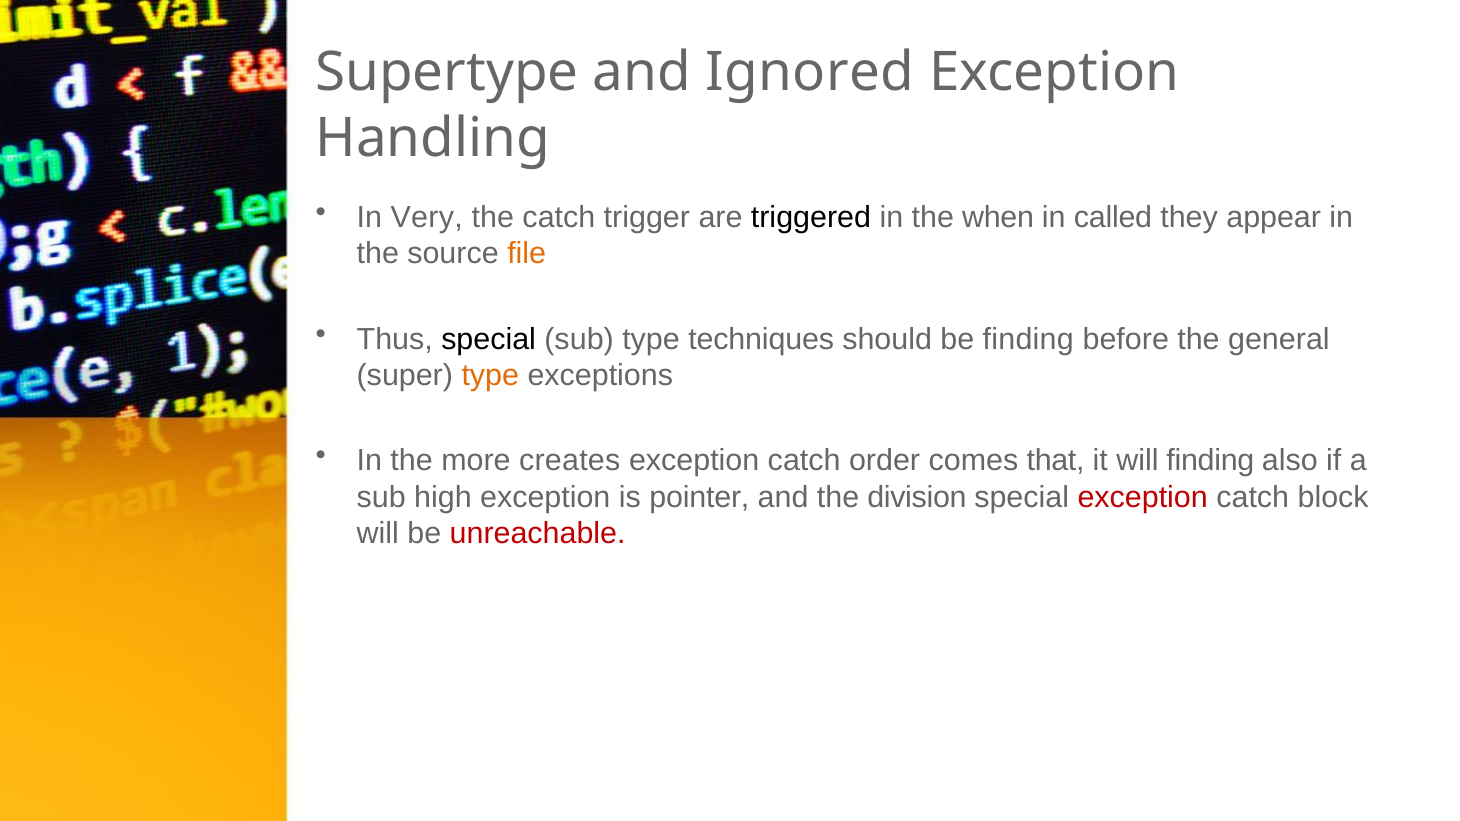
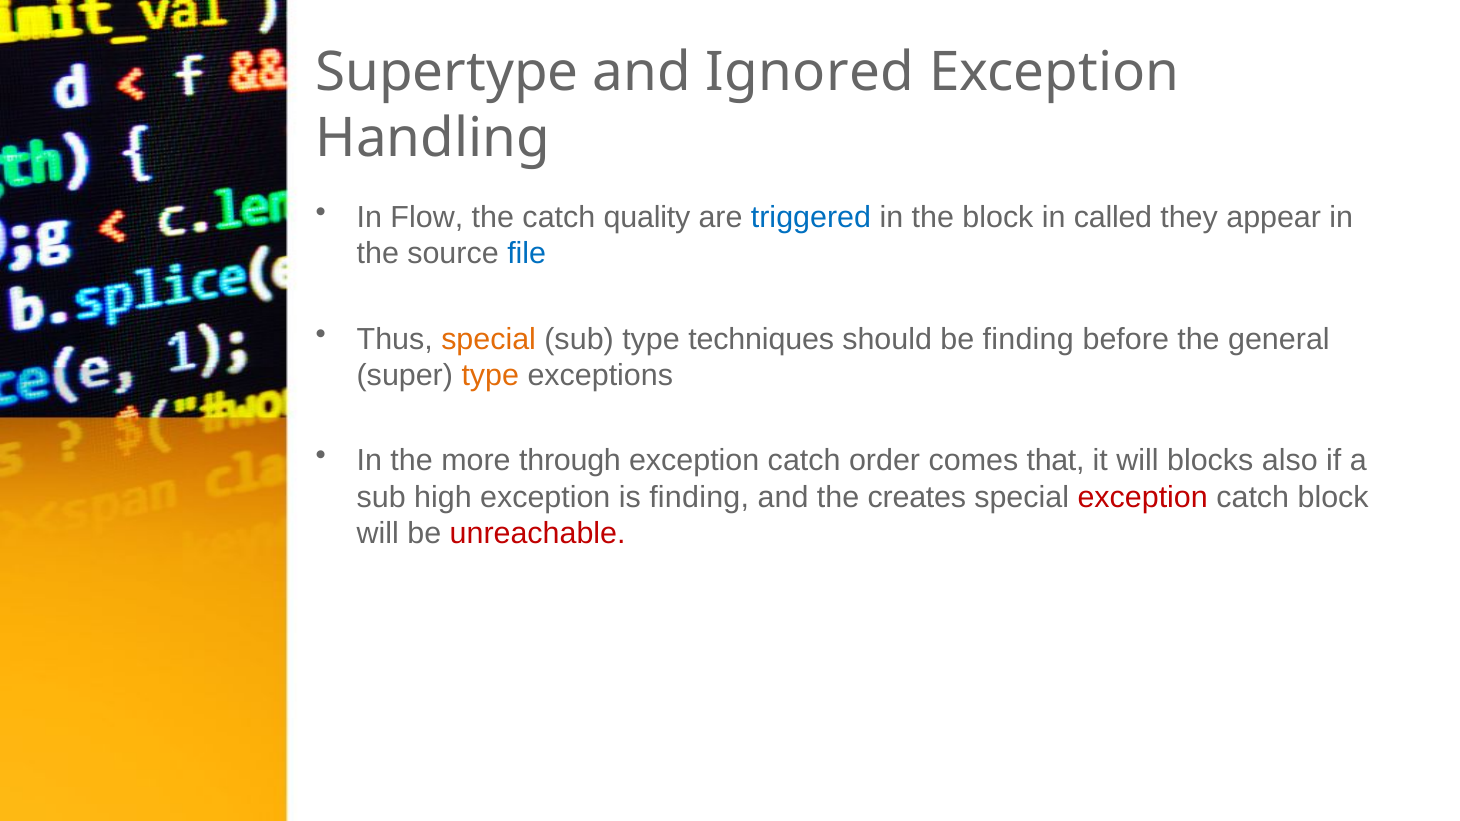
Very: Very -> Flow (427, 217)
trigger: trigger -> quality (647, 217)
triggered colour: black -> blue (811, 217)
the when: when -> block (998, 217)
file colour: orange -> blue (527, 254)
special colour: black -> orange (489, 339)
creates: creates -> through (570, 461)
will finding: finding -> blocks (1210, 461)
is pointer: pointer -> finding (699, 497)
division: division -> creates (917, 497)
